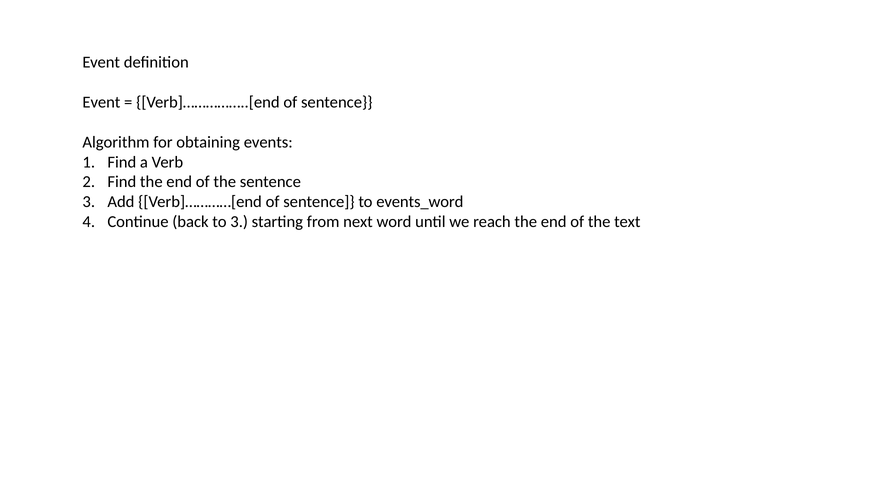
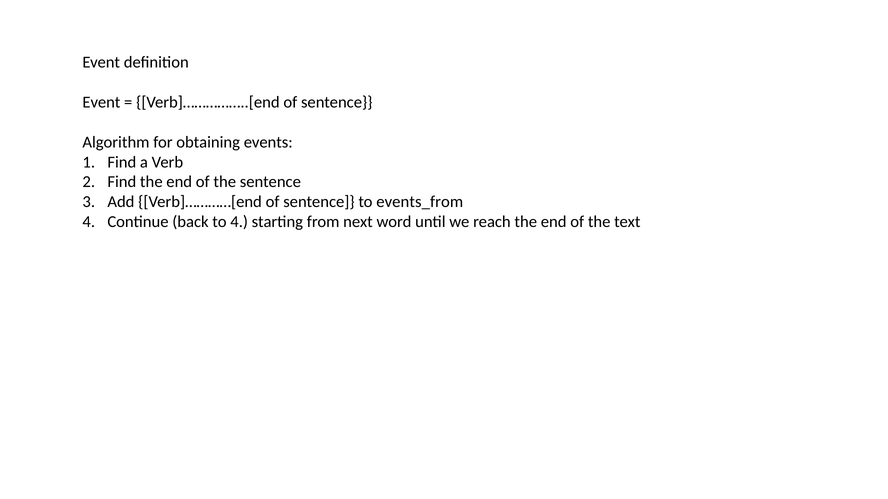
events_word: events_word -> events_from (420, 202)
to 3: 3 -> 4 (239, 222)
